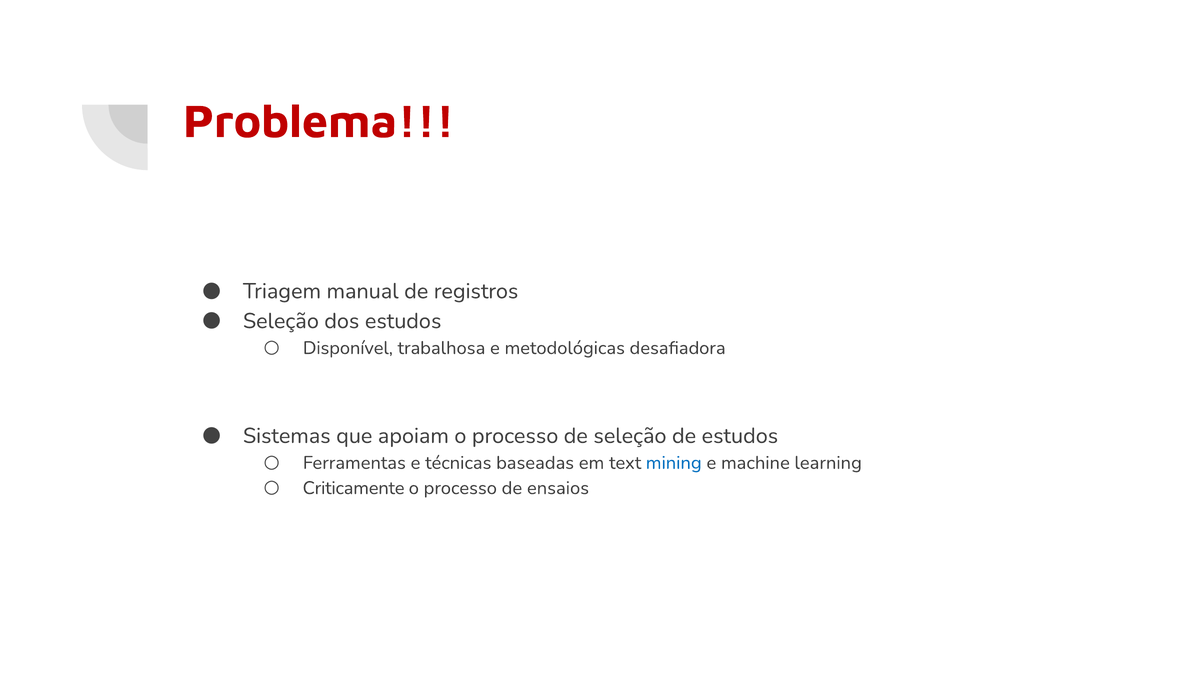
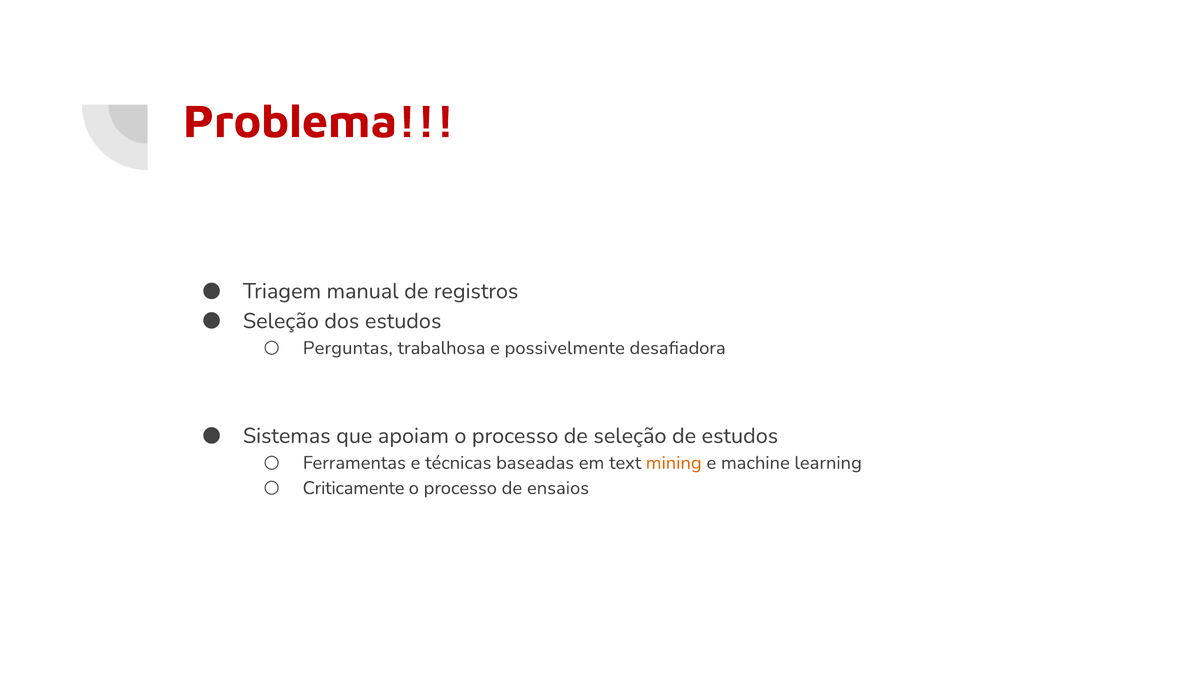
Disponível: Disponível -> Perguntas (348, 348)
metodológicas: metodológicas -> possivelmente (565, 348)
mining colour: blue -> orange (674, 463)
